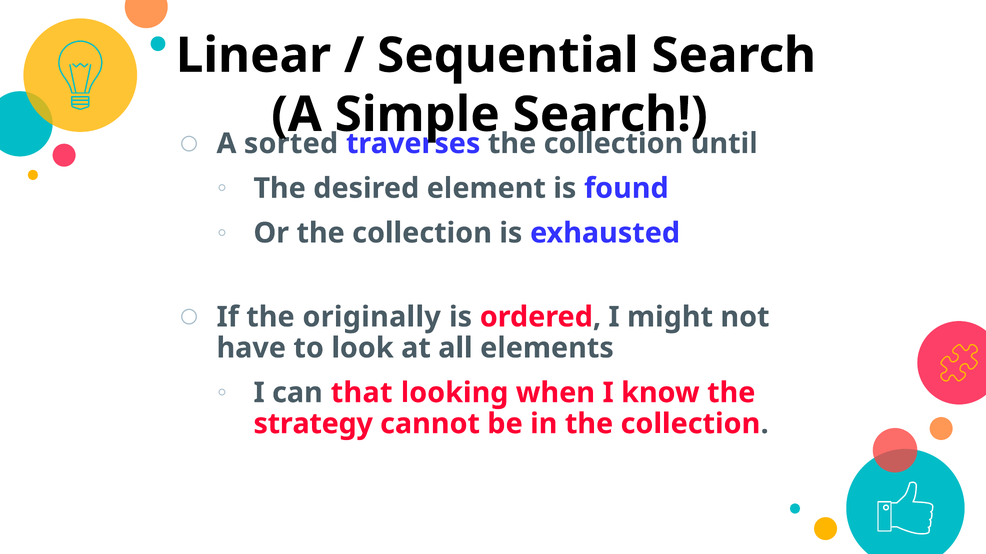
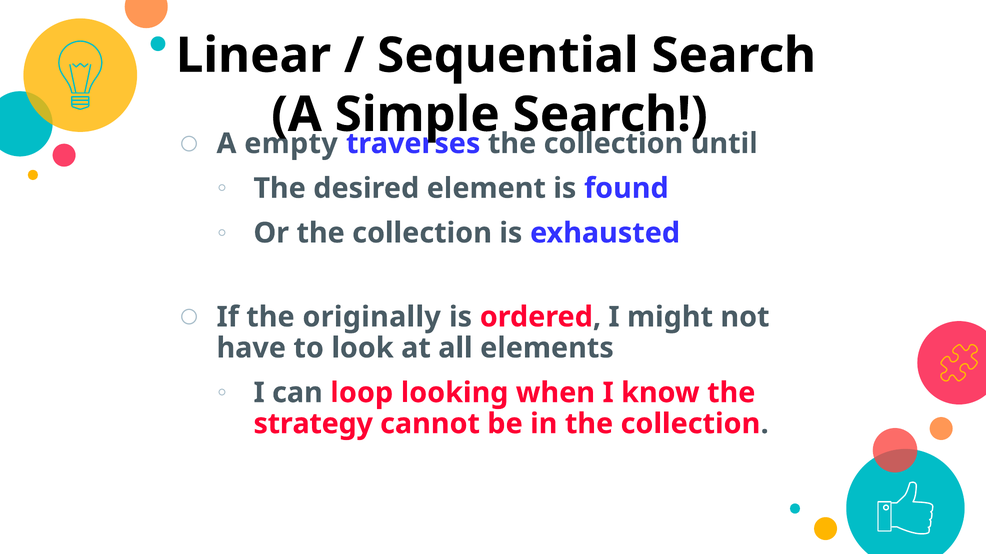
sorted: sorted -> empty (291, 144)
that: that -> loop (362, 393)
